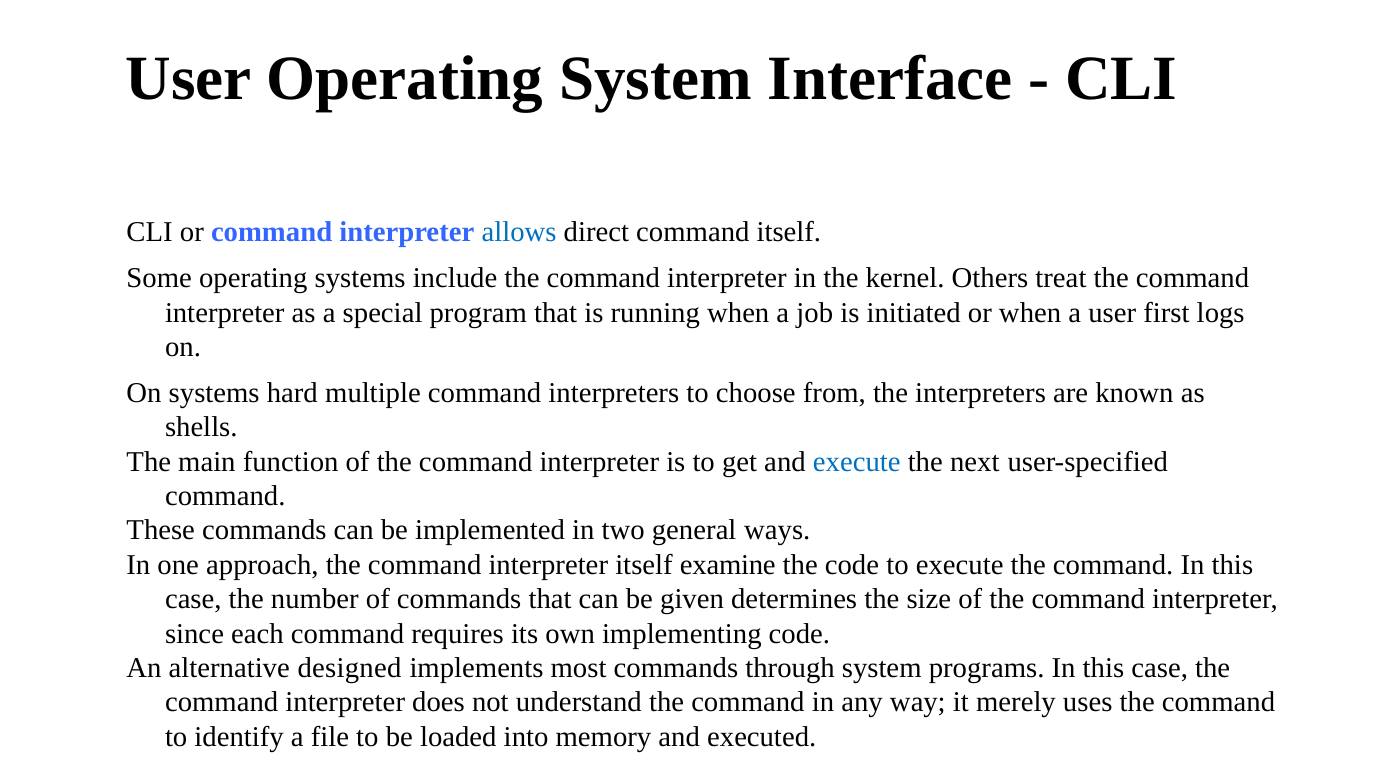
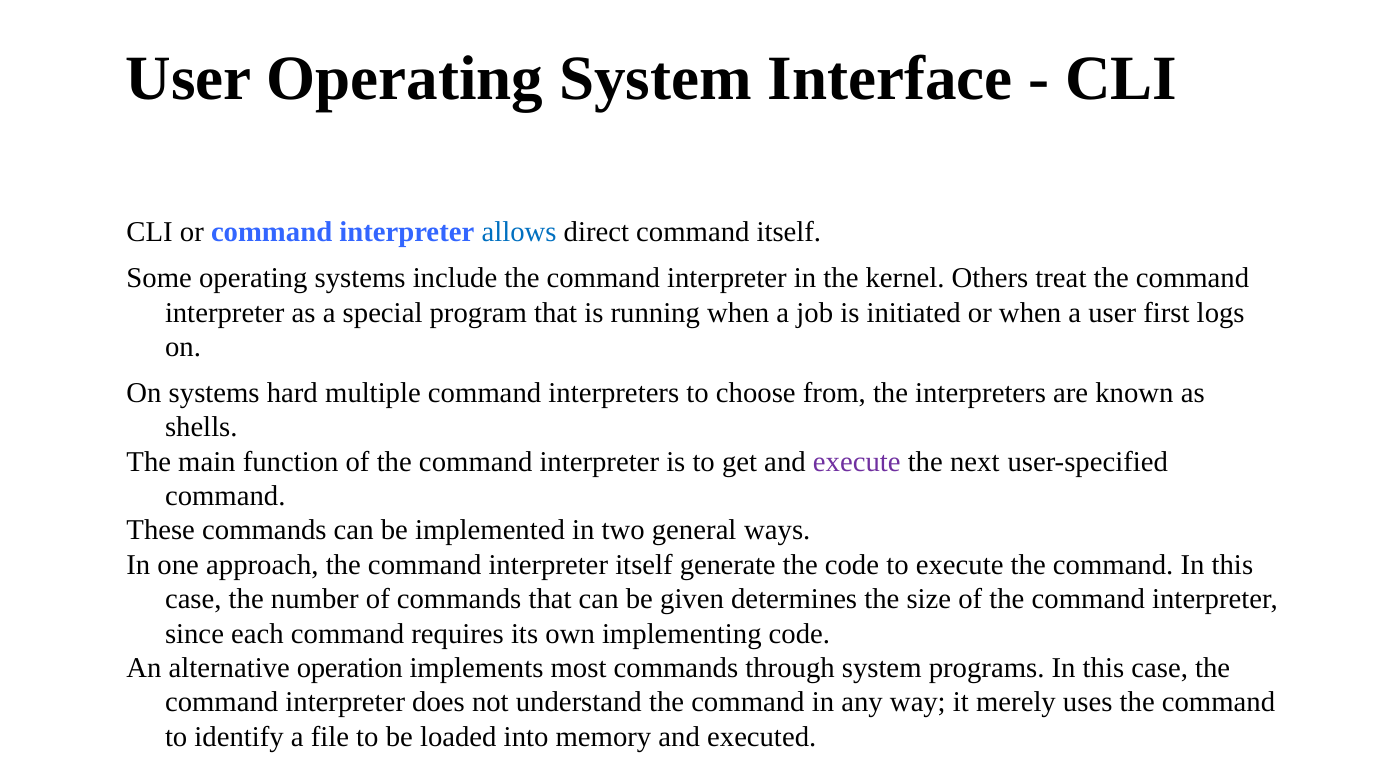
execute colour: blue -> purple (857, 462)
examine: examine -> generate (728, 565)
designed: designed -> operation (350, 669)
